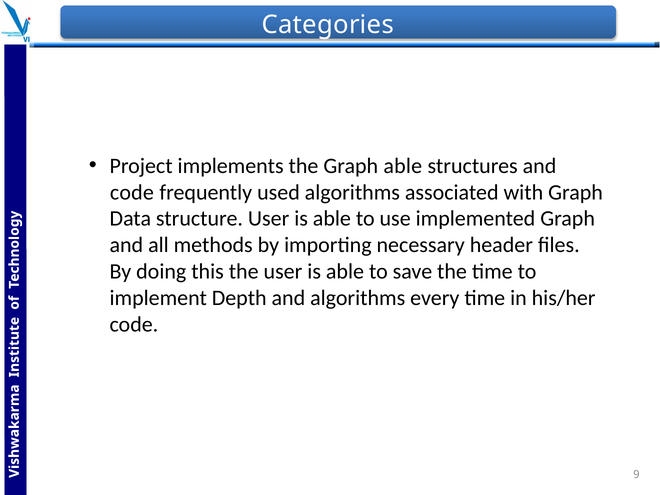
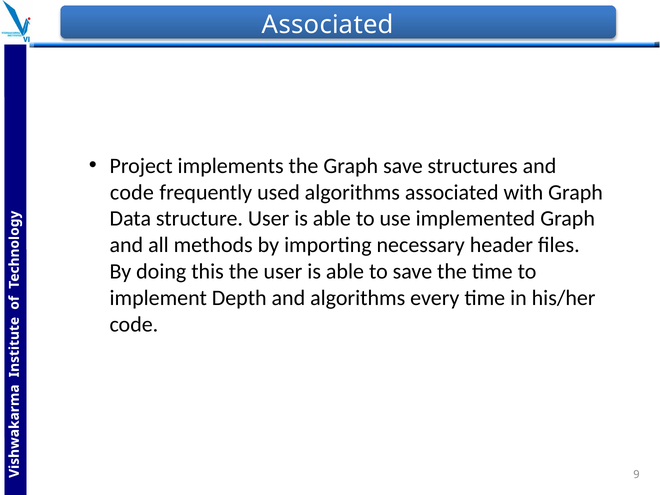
Categories: Categories -> Associated (328, 25)
Graph able: able -> save (403, 166)
